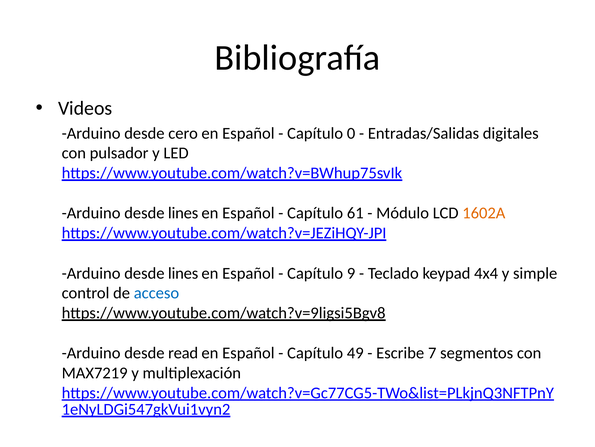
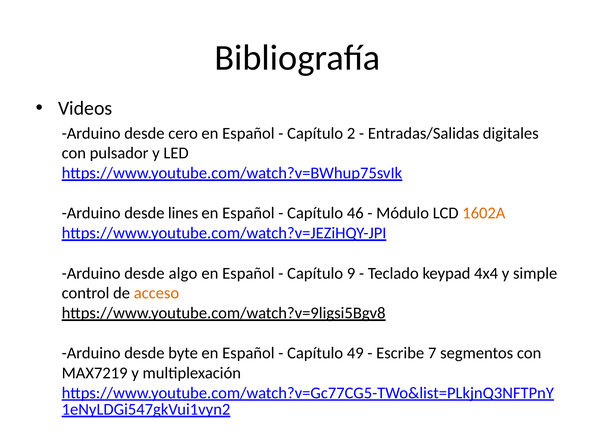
0: 0 -> 2 (351, 133)
61: 61 -> 46 (355, 213)
lines: lines -> algo (183, 273)
acceso colour: blue -> orange (156, 293)
read: read -> byte (183, 353)
